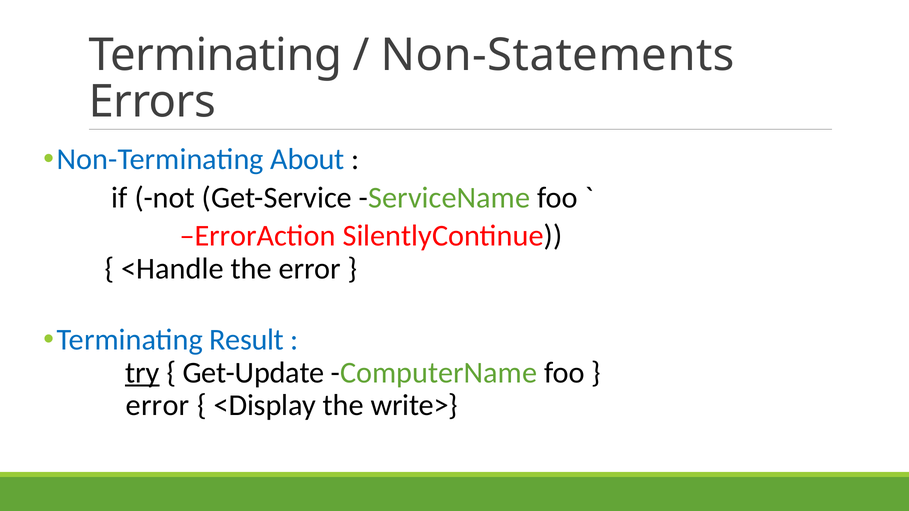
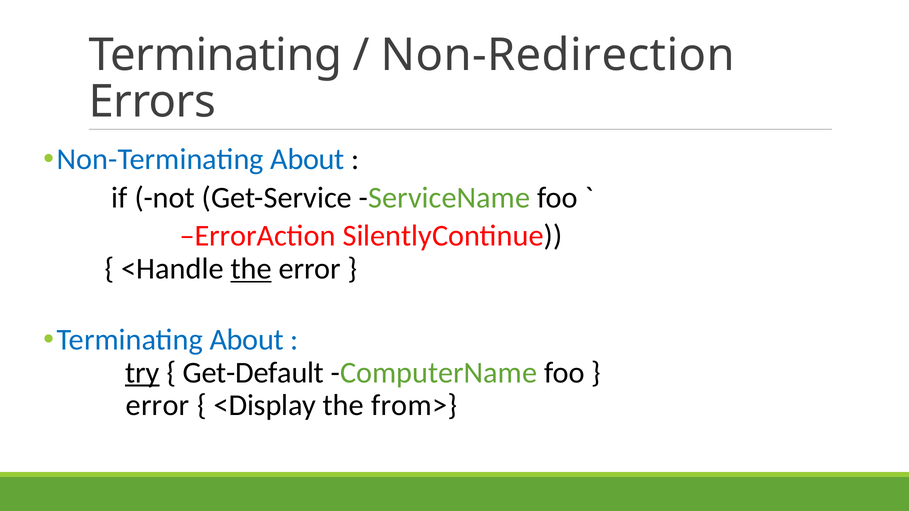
Non-Statements: Non-Statements -> Non-Redirection (558, 55)
the underline: none -> present (251, 269)
Terminating Result: Result -> About (247, 340)
Get-Update: Get-Update -> Get-Default (253, 373)
write>: write> -> from> (414, 406)
